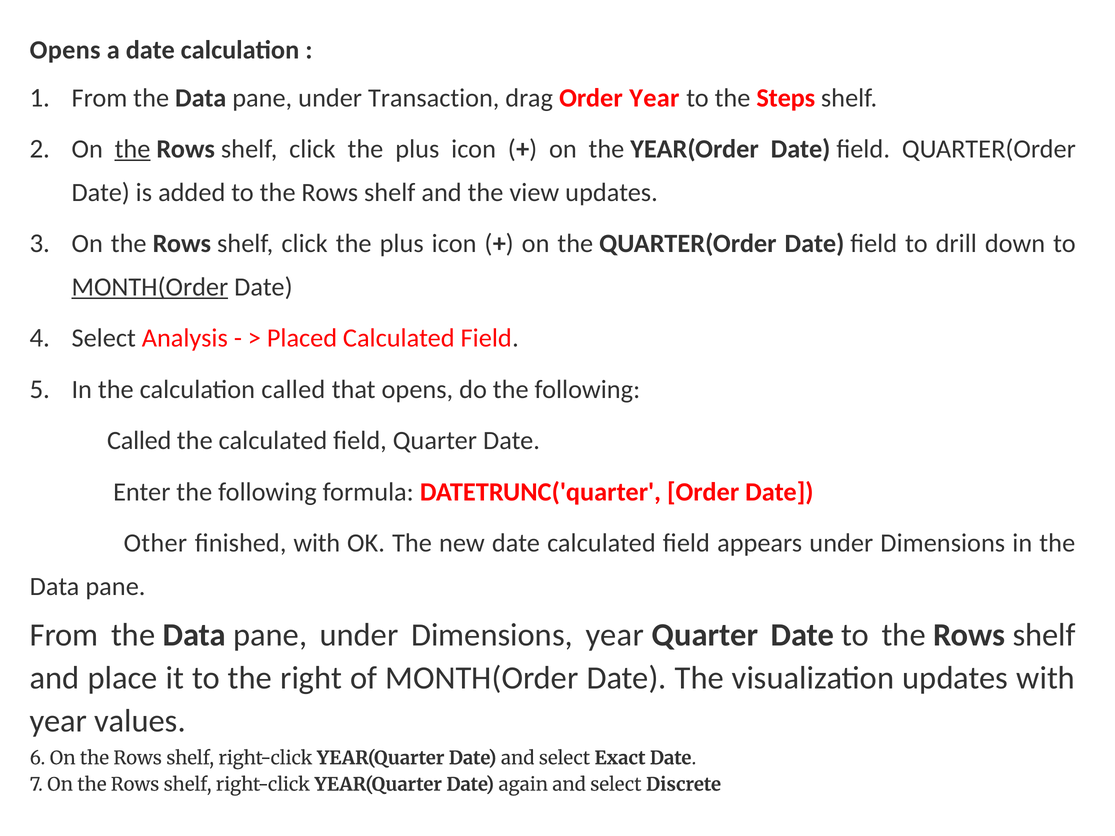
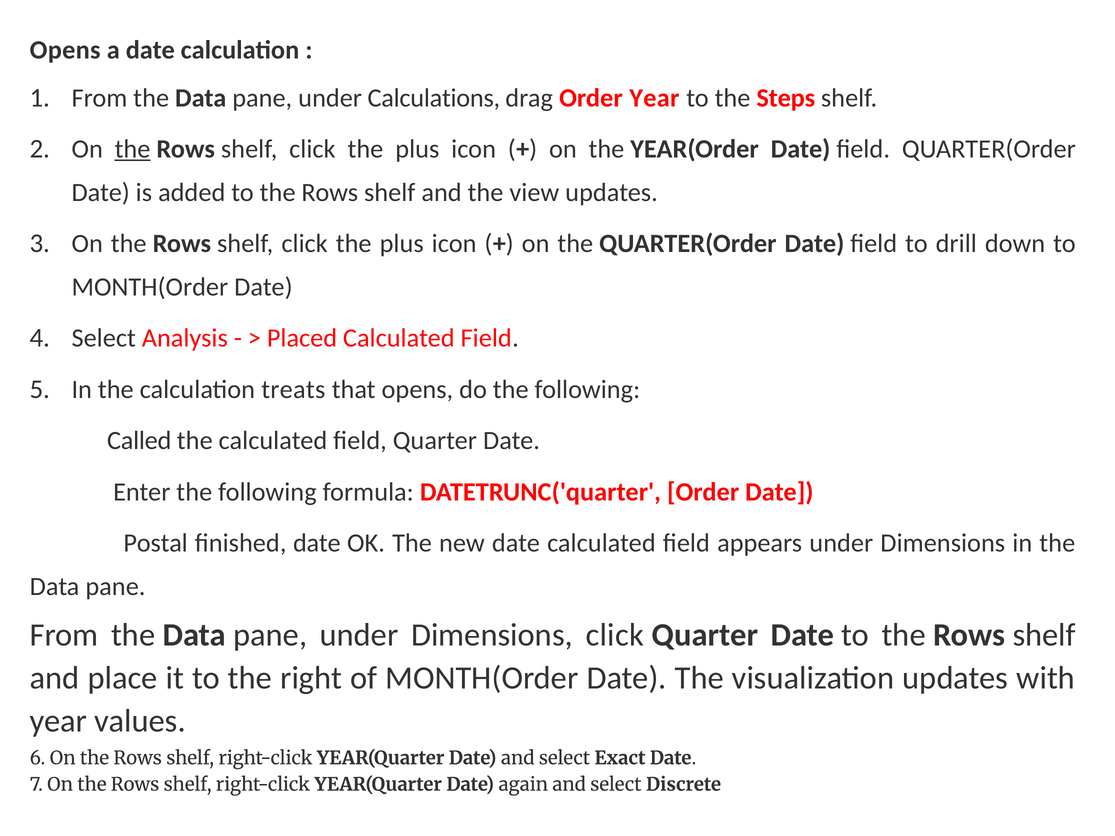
Transaction: Transaction -> Calculations (434, 98)
MONTH(Order underline: present -> none (150, 287)
calculation called: called -> treats (293, 390)
Other: Other -> Postal (156, 543)
finished with: with -> date (317, 543)
Dimensions year: year -> click (615, 635)
